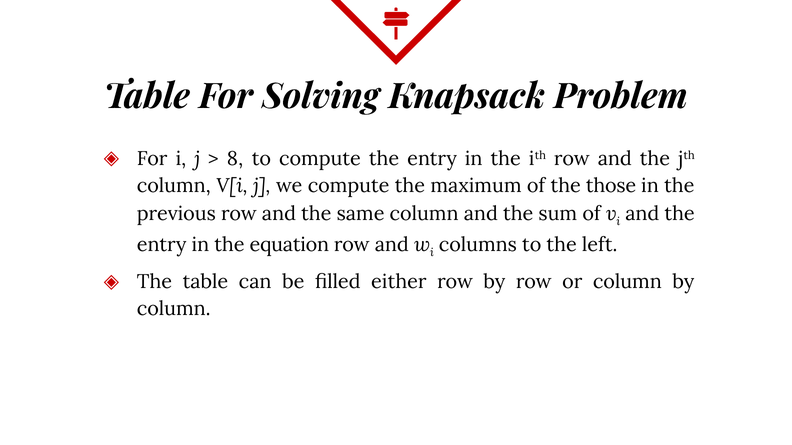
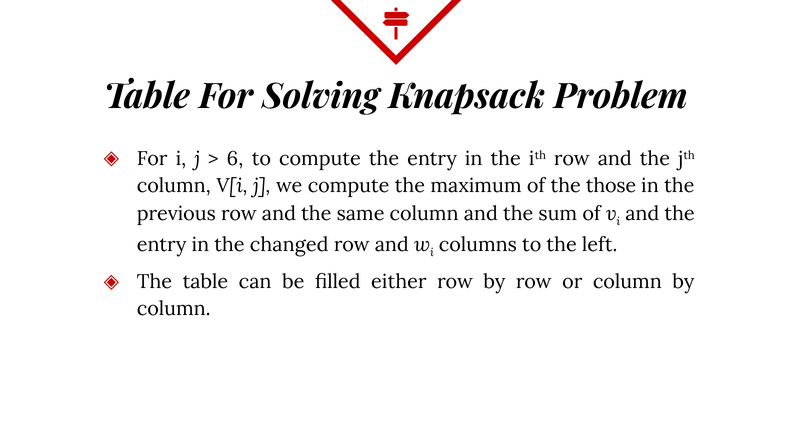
8: 8 -> 6 (235, 159)
equation: equation -> changed (289, 245)
